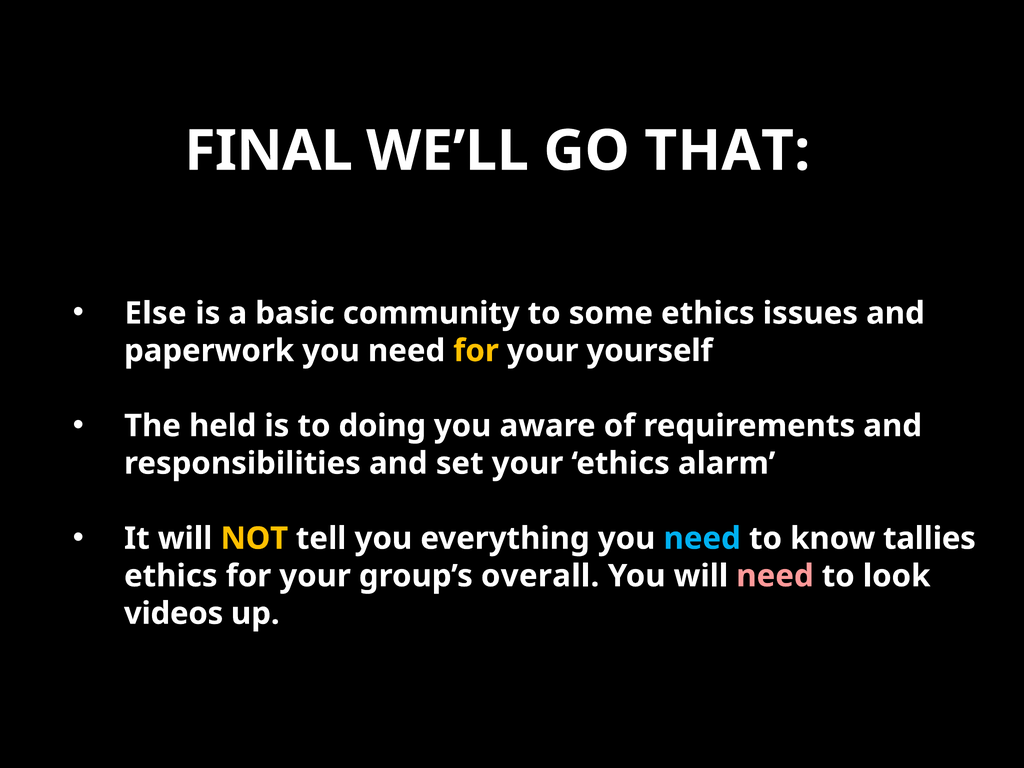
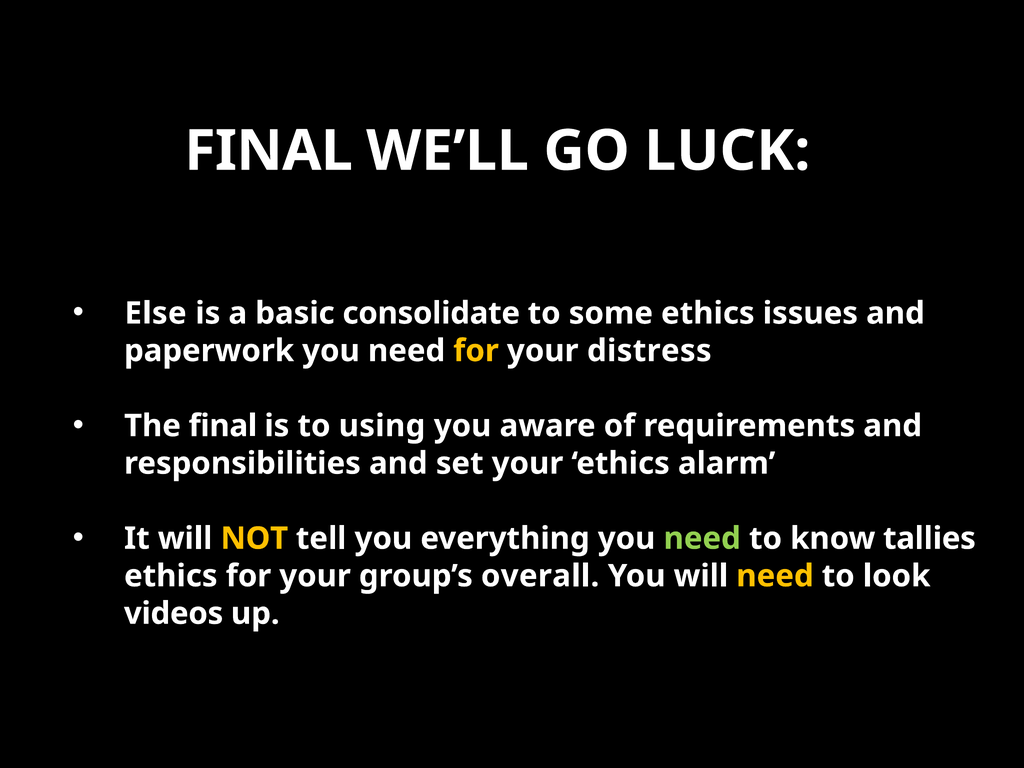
THAT: THAT -> LUCK (727, 151)
community: community -> consolidate (431, 313)
yourself: yourself -> distress (649, 351)
The held: held -> final (223, 426)
doing: doing -> using (382, 426)
need colour: light blue -> light green (702, 538)
need colour: pink -> yellow (775, 576)
